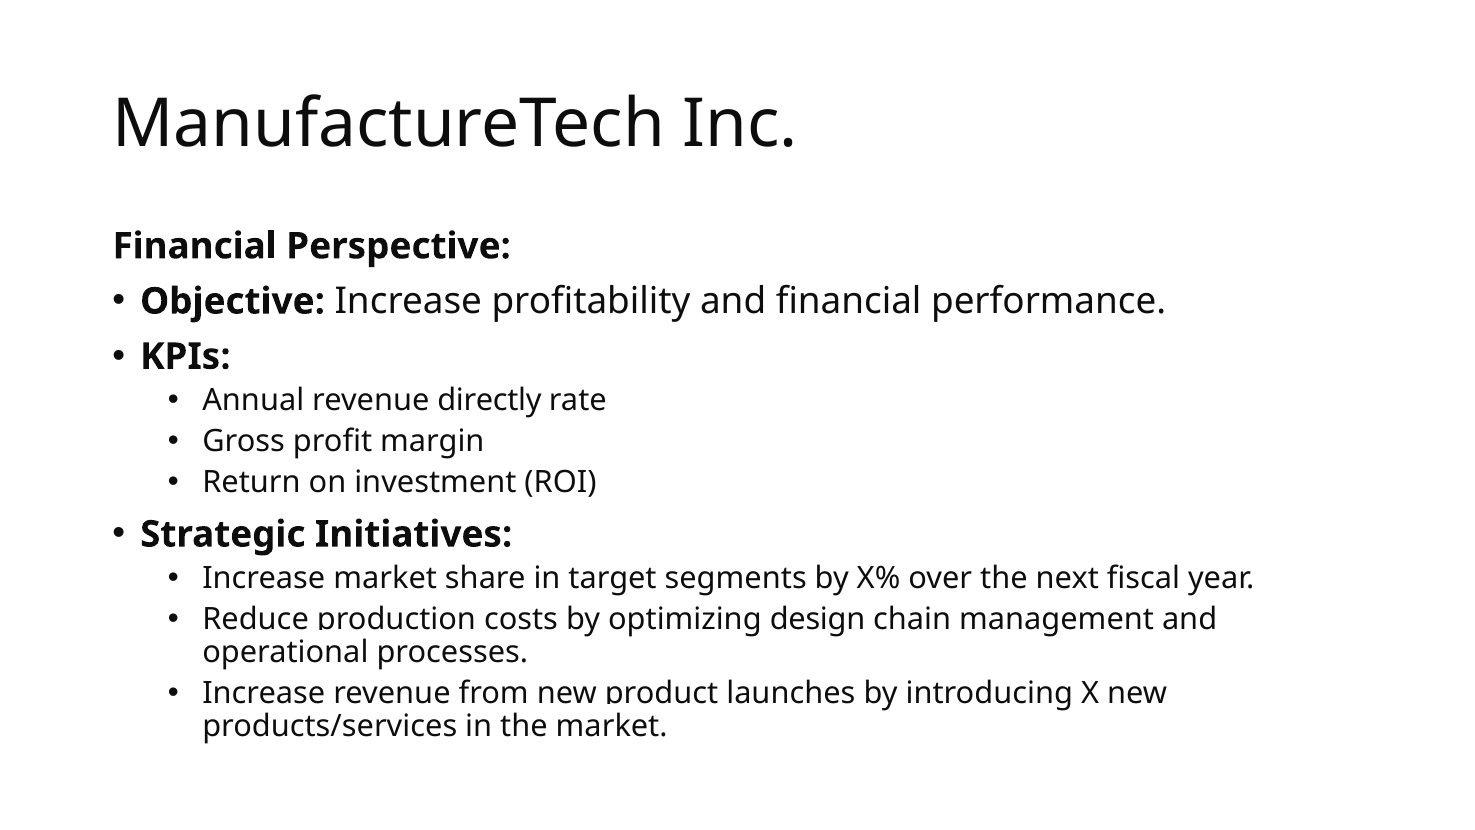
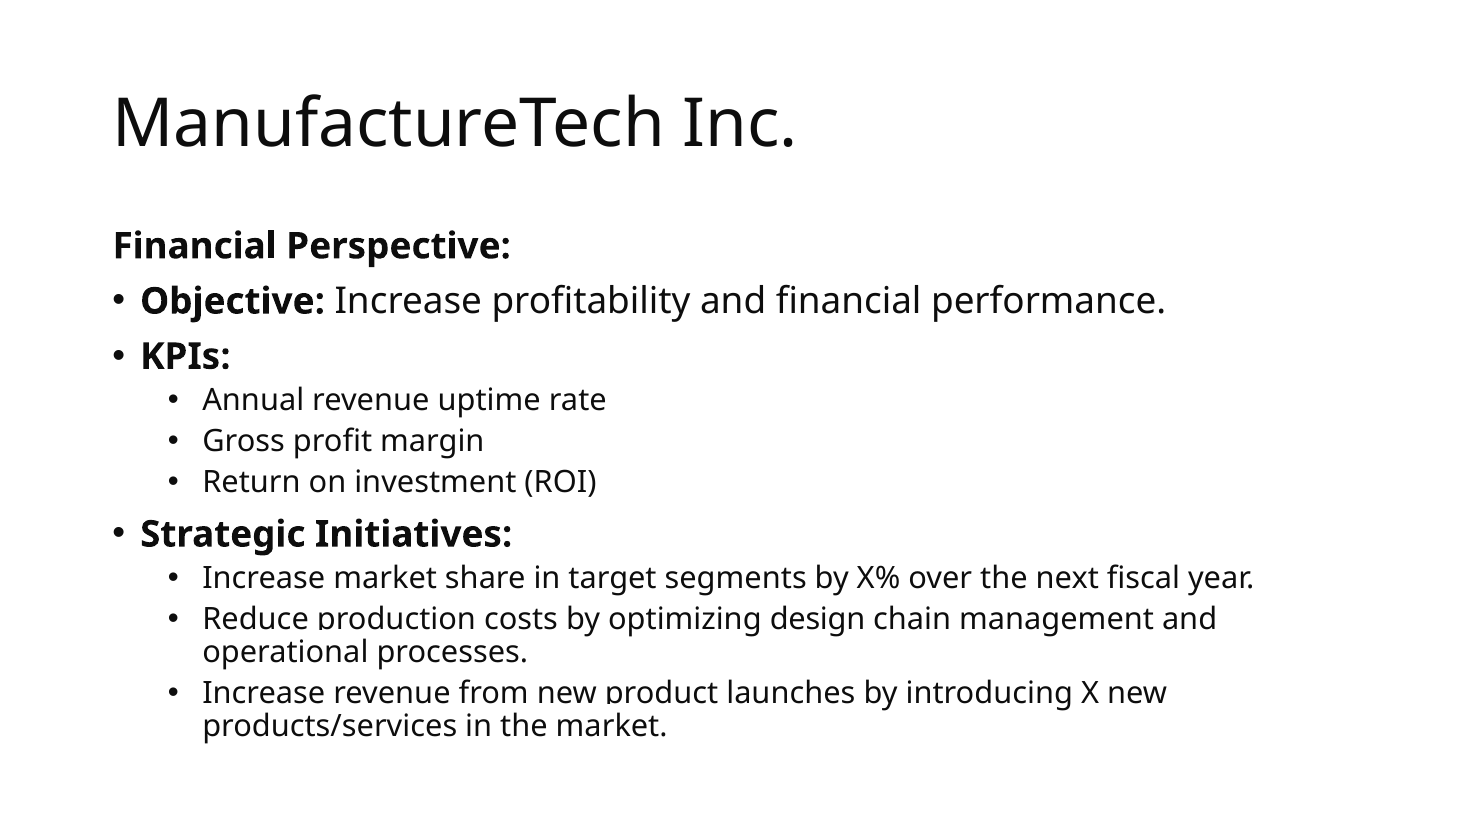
directly: directly -> uptime (489, 401)
